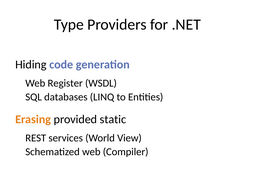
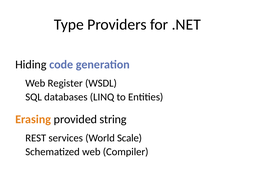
static: static -> string (113, 119)
View: View -> Scale (129, 138)
